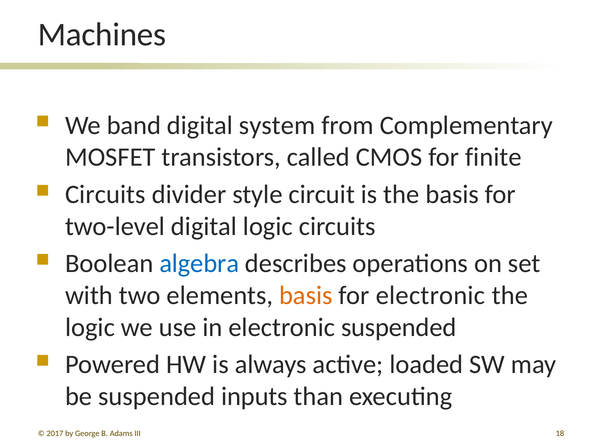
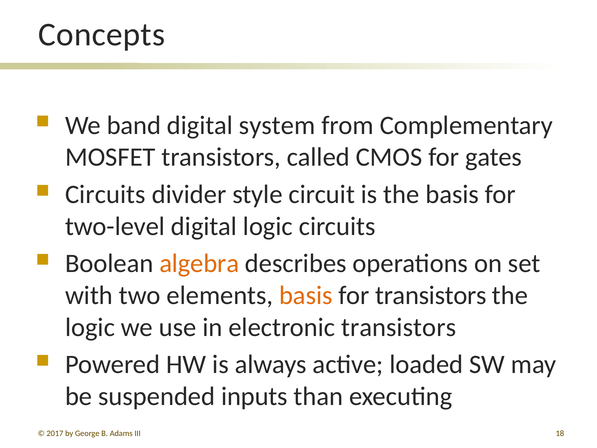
Machines: Machines -> Concepts (102, 34)
finite: finite -> gates (494, 157)
algebra colour: blue -> orange (199, 263)
for electronic: electronic -> transistors (431, 295)
electronic suspended: suspended -> transistors (399, 327)
